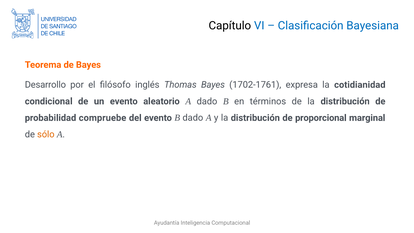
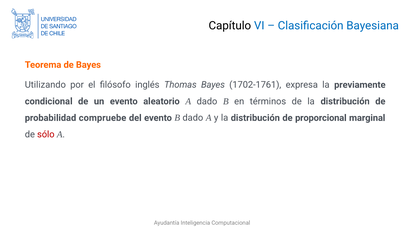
Desarrollo: Desarrollo -> Utilizando (45, 85)
cotidianidad: cotidianidad -> previamente (360, 85)
sólo colour: orange -> red (46, 134)
